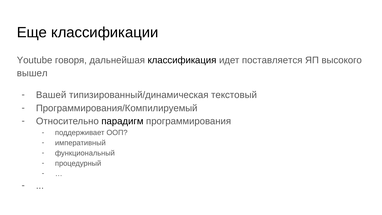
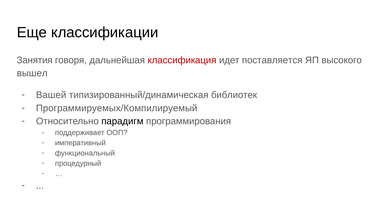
Youtube: Youtube -> Занятия (35, 60)
классификация colour: black -> red (182, 60)
текстовый: текстовый -> библиотек (234, 95)
Программирования/Компилируемый: Программирования/Компилируемый -> Программируемых/Компилируемый (117, 108)
